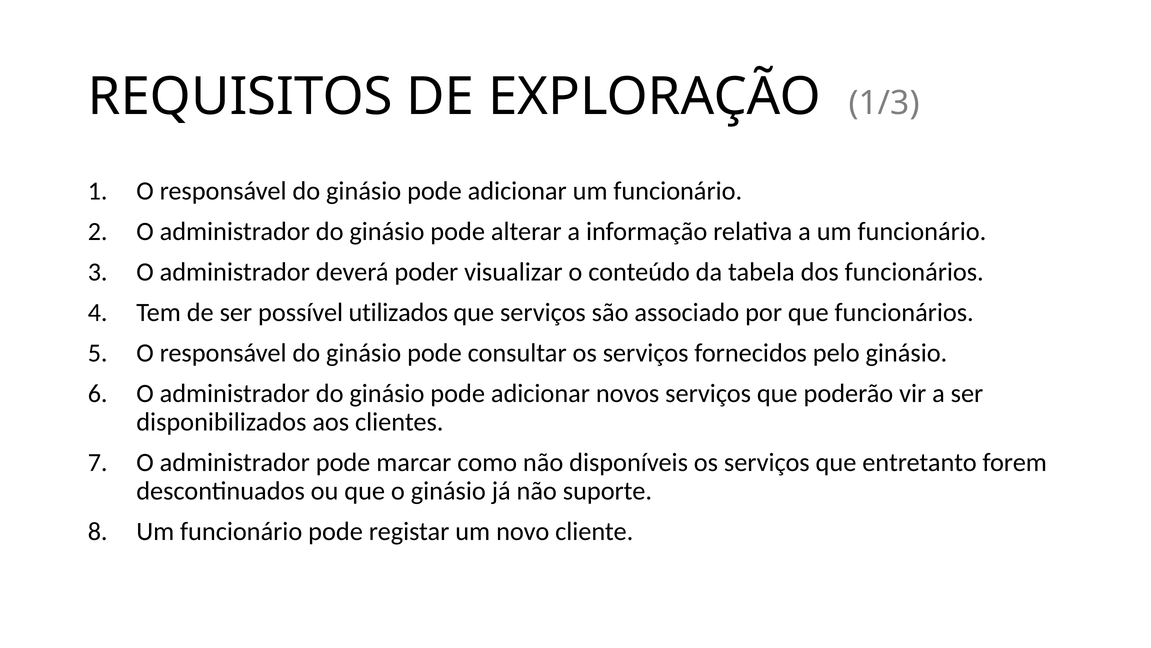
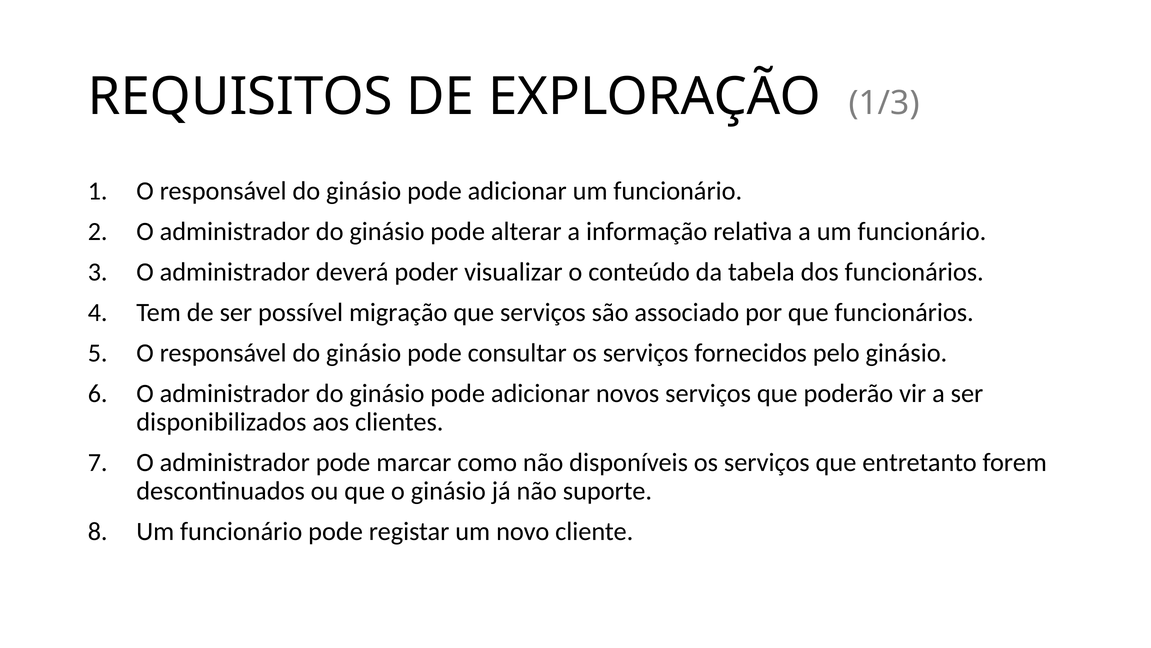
utilizados: utilizados -> migração (398, 312)
